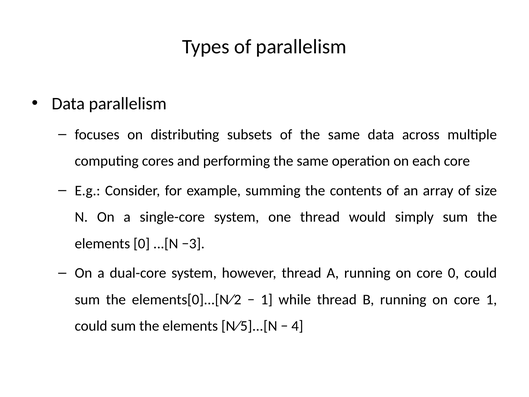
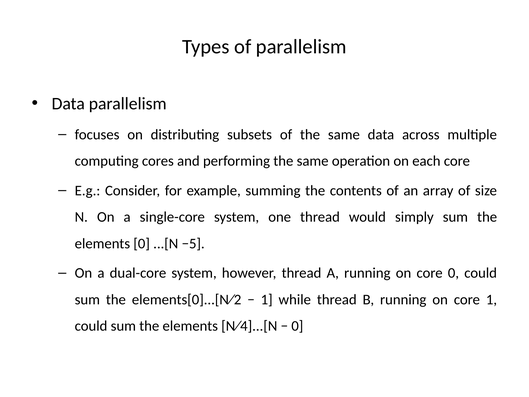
−3: −3 -> −5 (193, 243)
N∕5]...[N: N∕5]...[N -> N∕4]...[N (249, 326)
4: 4 -> 0 (297, 326)
